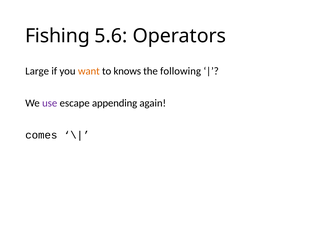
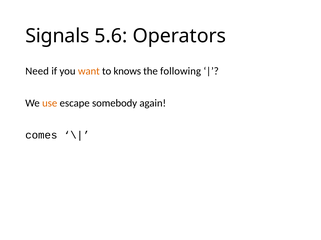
Fishing: Fishing -> Signals (57, 36)
Large: Large -> Need (37, 71)
use colour: purple -> orange (50, 103)
appending: appending -> somebody (115, 103)
